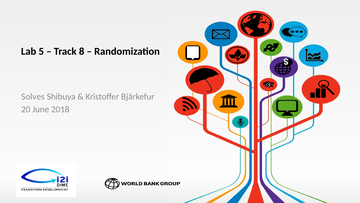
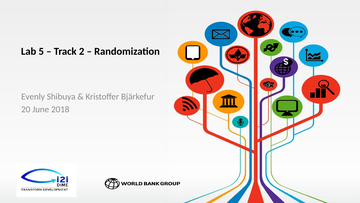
8: 8 -> 2 (82, 51)
Solves: Solves -> Evenly (33, 96)
